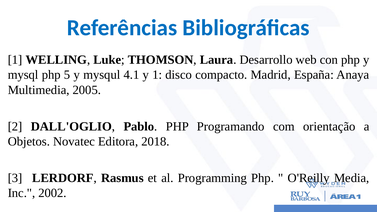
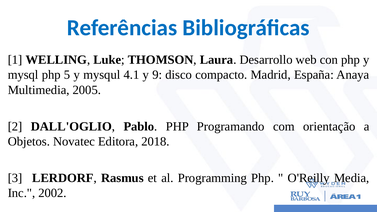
y 1: 1 -> 9 (157, 75)
